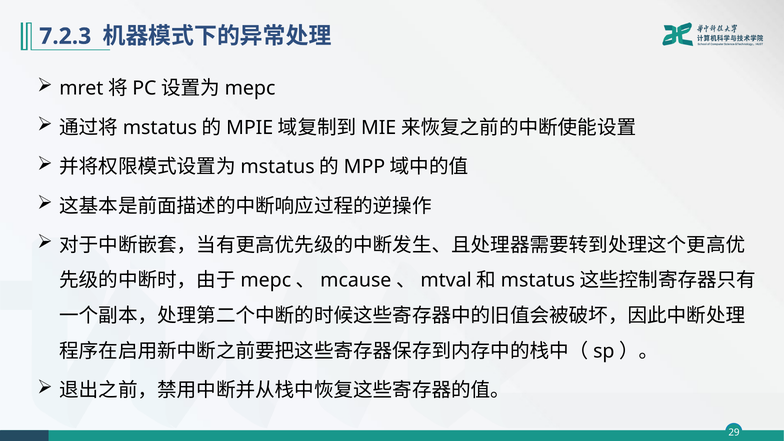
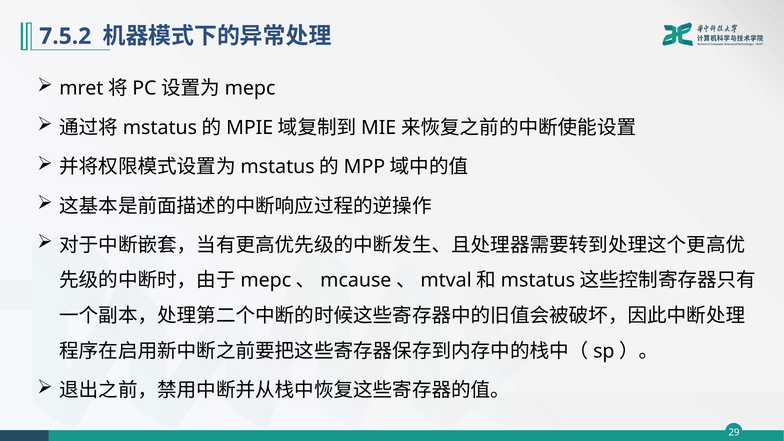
7.2.3: 7.2.3 -> 7.5.2 (65, 36)
